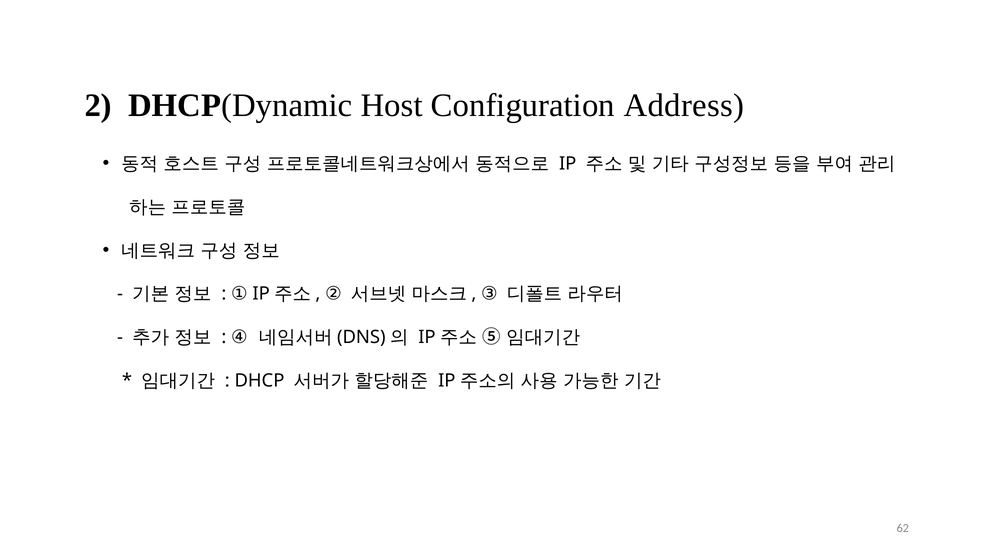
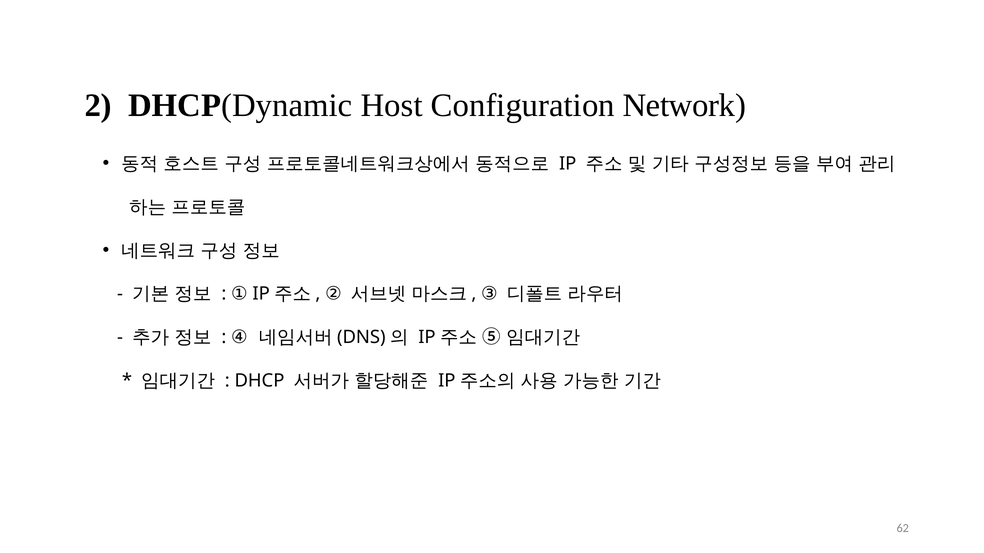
Address: Address -> Network (684, 105)
